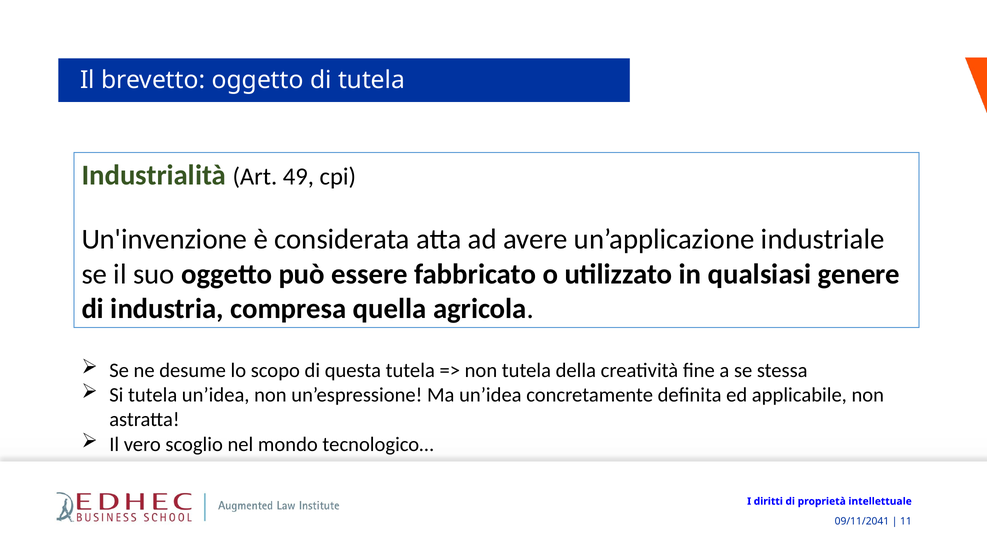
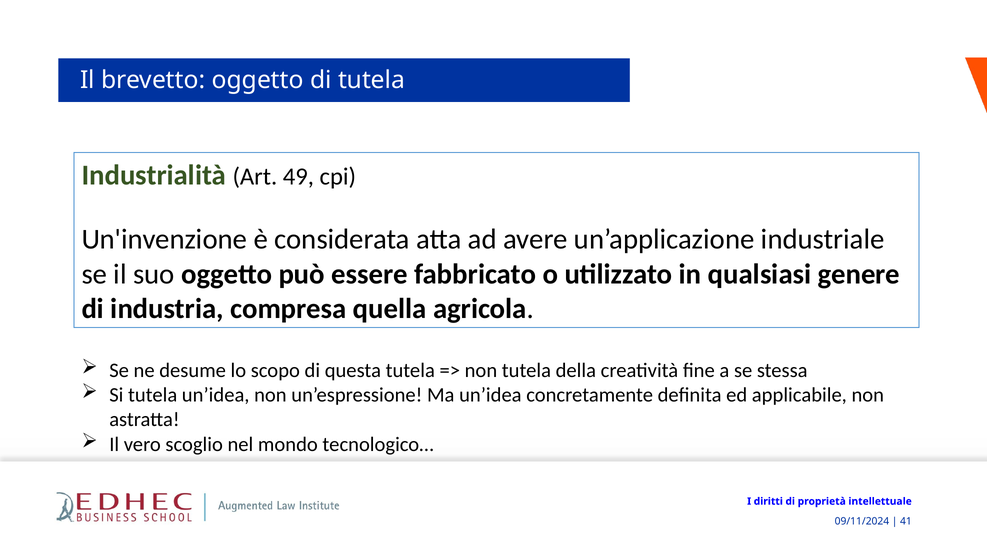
09/11/2041: 09/11/2041 -> 09/11/2024 (862, 522)
11: 11 -> 41 (906, 522)
